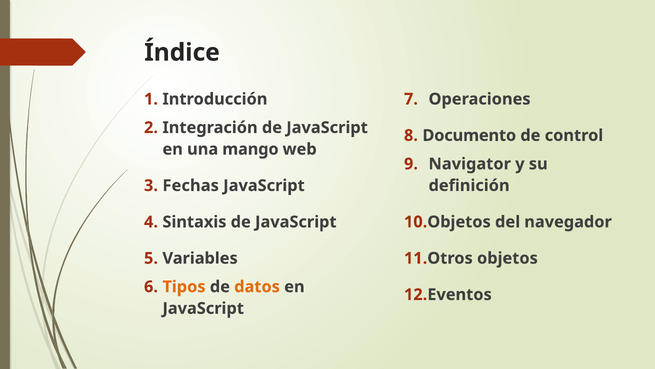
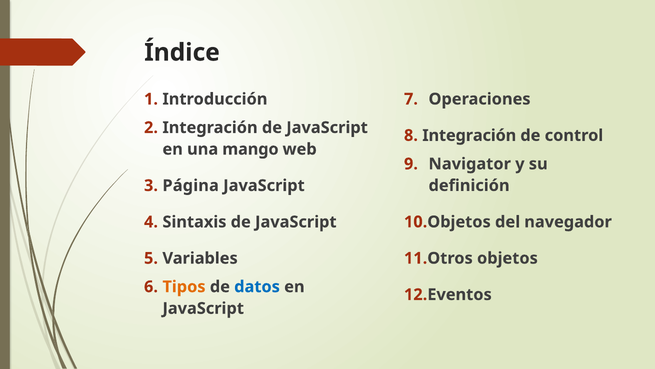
Documento: Documento -> Integración (469, 135)
Fechas: Fechas -> Página (191, 185)
datos colour: orange -> blue (257, 286)
